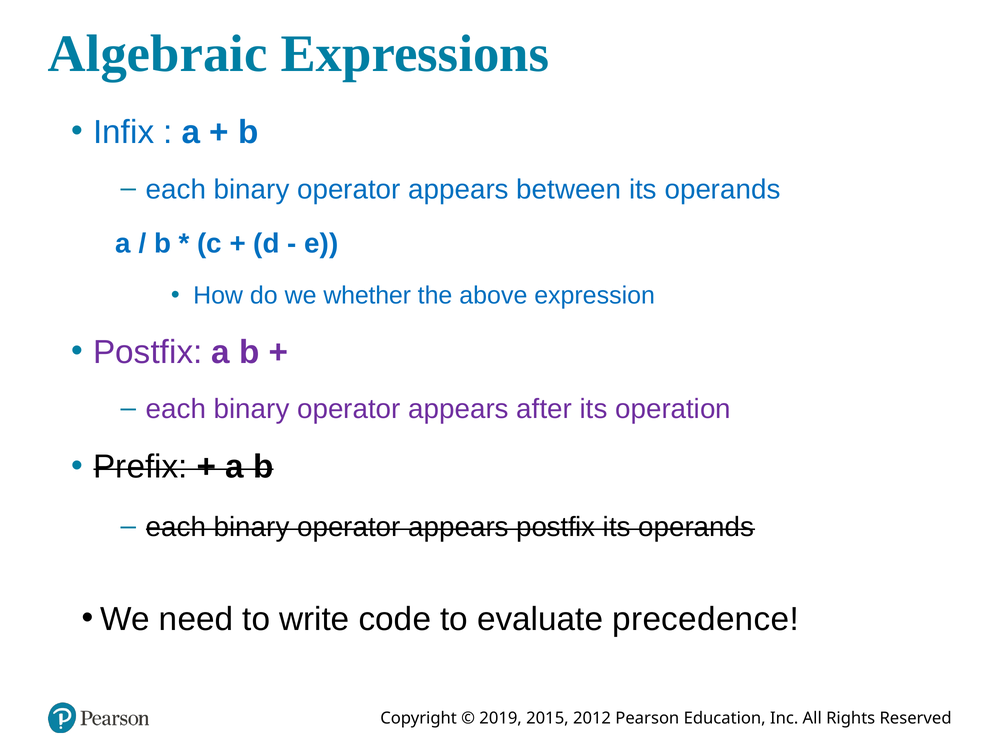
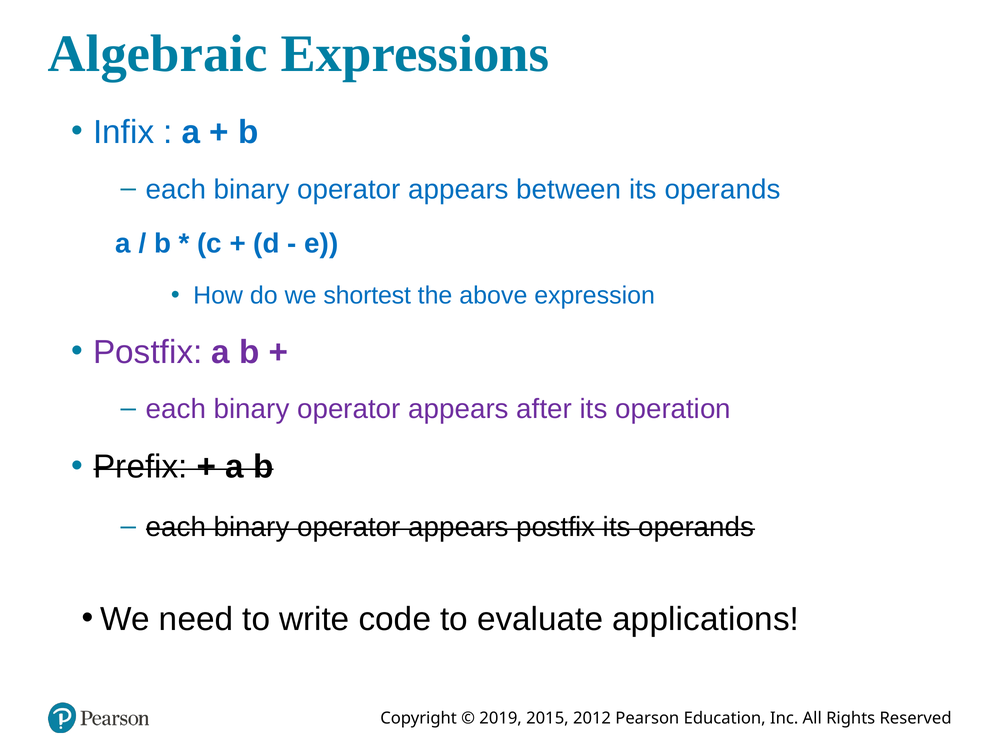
whether: whether -> shortest (367, 296)
precedence: precedence -> applications (706, 619)
